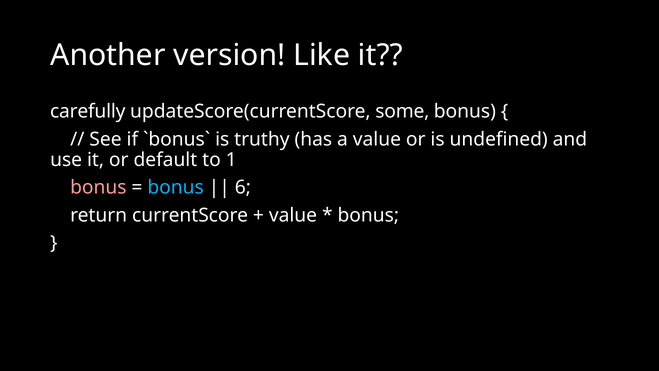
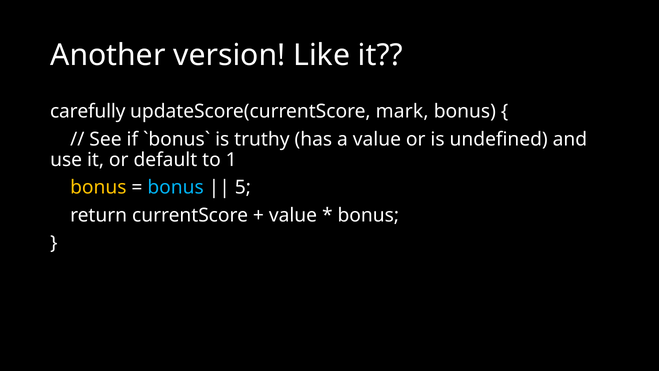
some: some -> mark (402, 111)
bonus colour: pink -> yellow (98, 187)
6: 6 -> 5 (243, 187)
